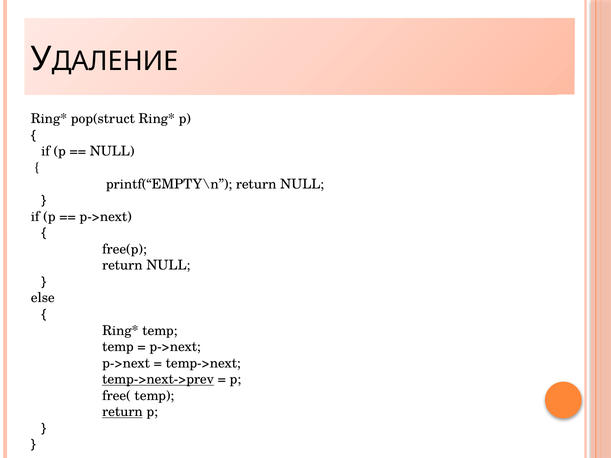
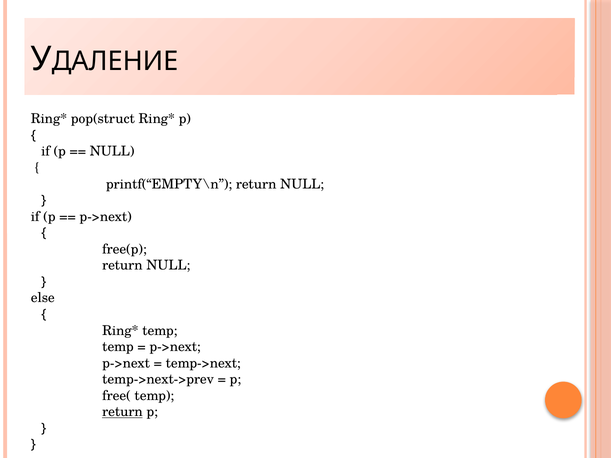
temp->next->prev underline: present -> none (158, 380)
